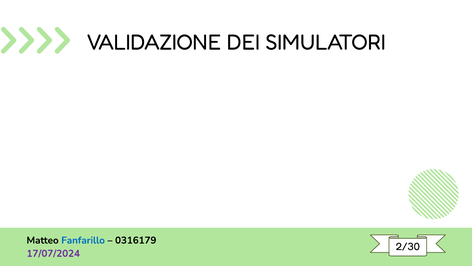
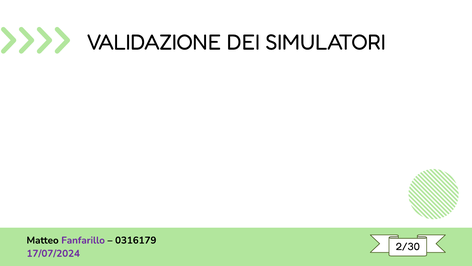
Fanfarillo colour: blue -> purple (83, 240)
